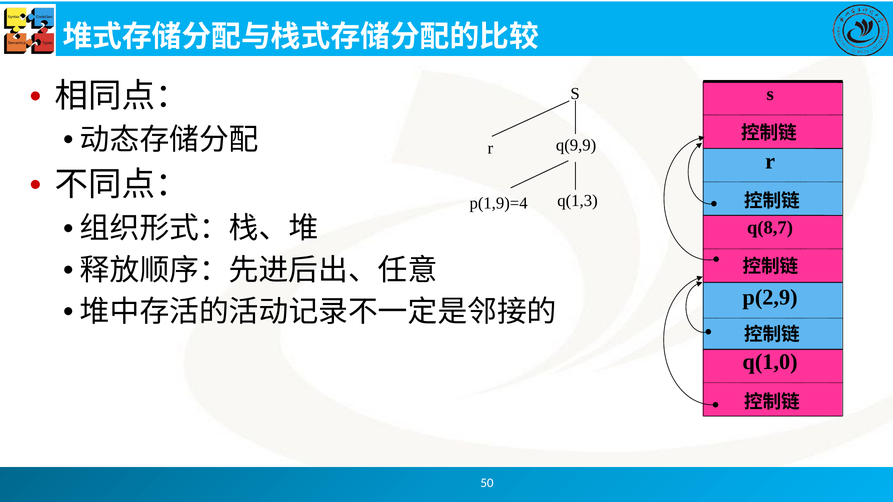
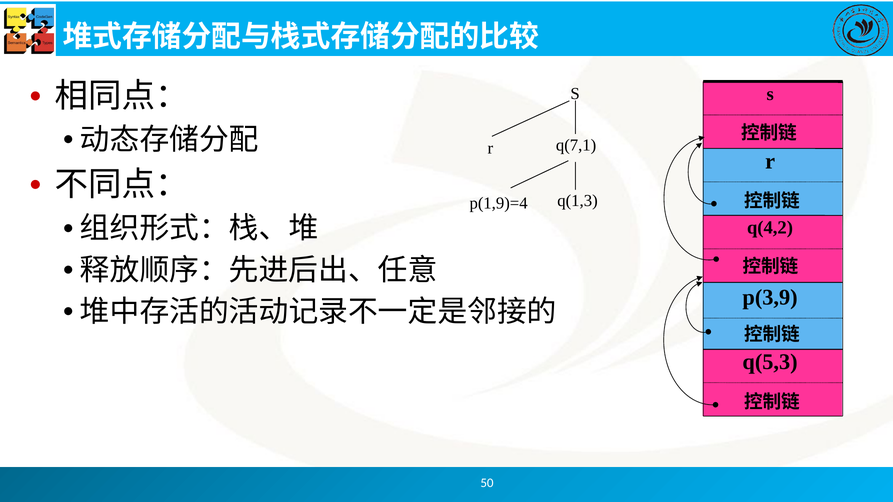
q(9,9: q(9,9 -> q(7,1 (576, 145)
q(8,7: q(8,7 -> q(4,2 (770, 228)
p(2,9: p(2,9 -> p(3,9 (770, 297)
q(1,0: q(1,0 -> q(5,3 (770, 362)
